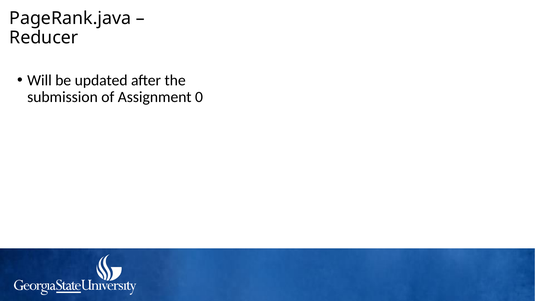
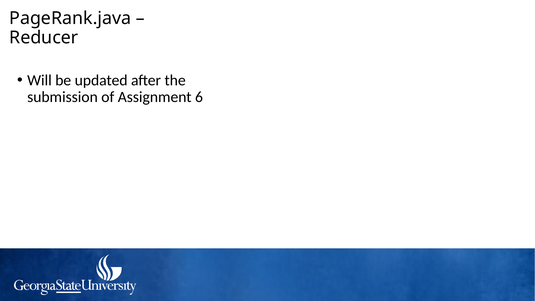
0: 0 -> 6 (199, 97)
